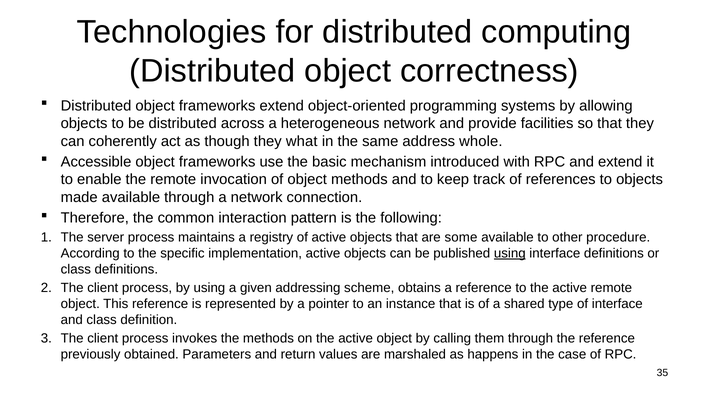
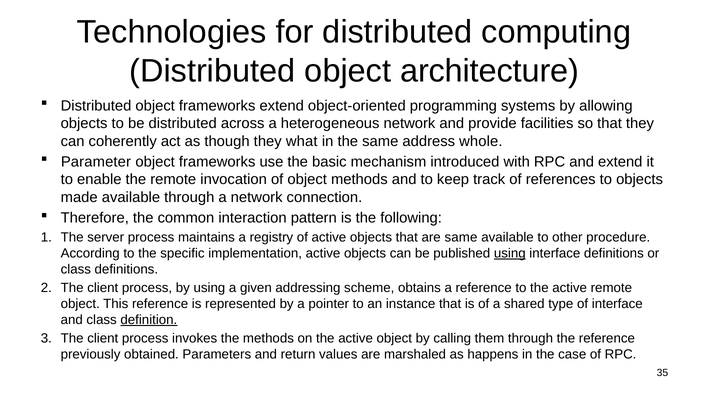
correctness: correctness -> architecture (490, 71)
Accessible: Accessible -> Parameter (96, 162)
are some: some -> same (461, 237)
definition underline: none -> present (149, 320)
